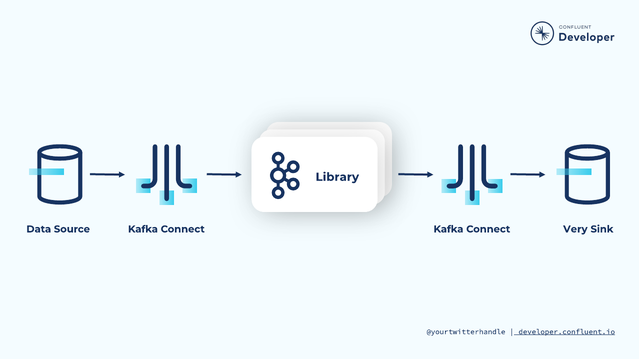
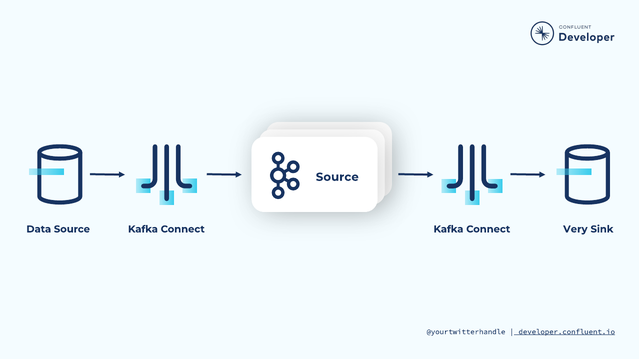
Library: Library -> Source (337, 177)
